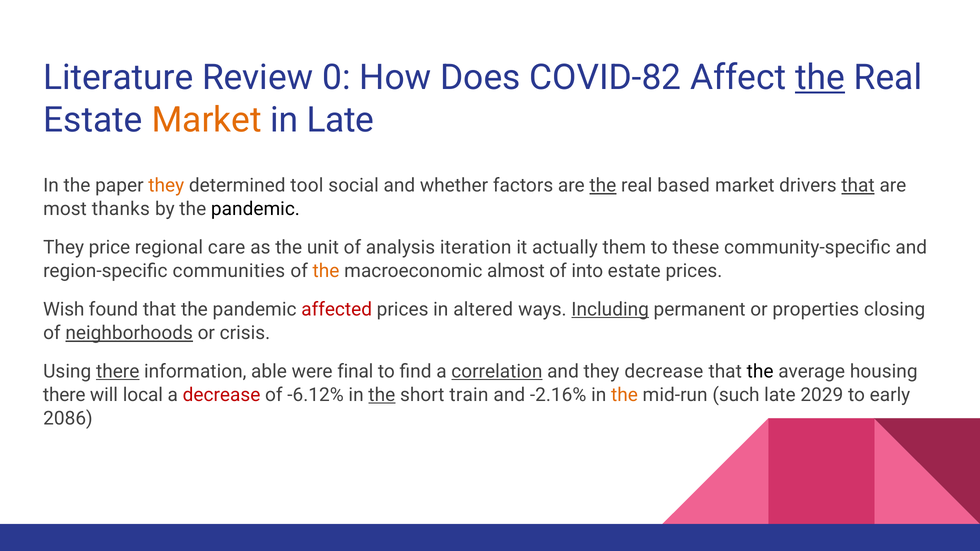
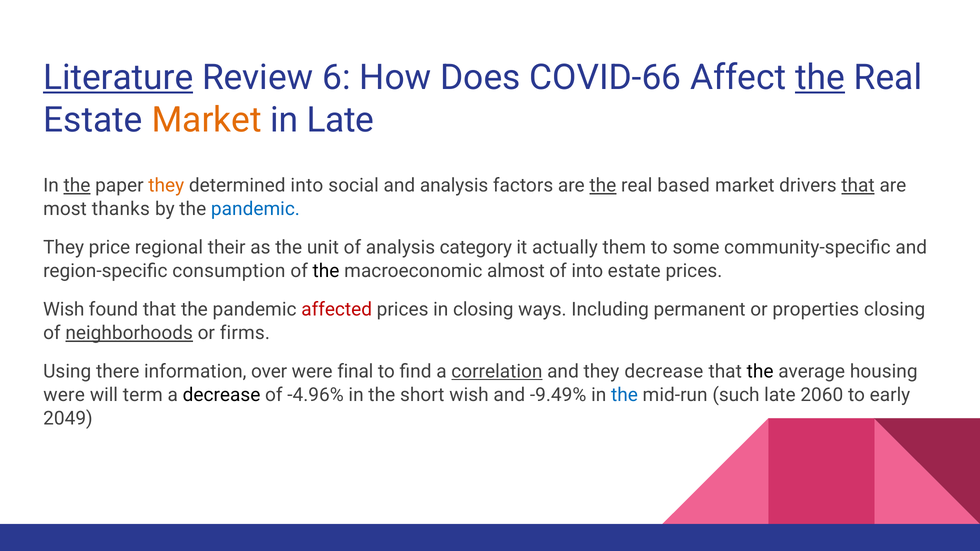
Literature underline: none -> present (118, 77)
0: 0 -> 6 (336, 77)
COVID-82: COVID-82 -> COVID-66 (605, 77)
the underline: none -> present (77, 186)
determined tool: tool -> into (307, 186)
and whether: whether -> analysis (454, 186)
pandemic colour: black -> blue (255, 209)
care: care -> their (227, 248)
iteration: iteration -> category (476, 248)
these: these -> some (696, 248)
communities: communities -> consumption (229, 271)
the colour: orange -> black (326, 271)
in altered: altered -> closing (483, 310)
Including underline: present -> none (610, 310)
crisis: crisis -> firms (245, 333)
there underline: present -> none (118, 372)
able: able -> over (269, 372)
there: there -> were (64, 395)
local: local -> term (143, 395)
decrease colour: red -> black (222, 395)
-6.12%: -6.12% -> -4.96% (316, 395)
the underline: present -> none (382, 395)
short train: train -> wish (469, 395)
-2.16%: -2.16% -> -9.49% (558, 395)
the colour: orange -> blue (624, 395)
2029: 2029 -> 2060 (822, 395)
2086: 2086 -> 2049 (68, 419)
